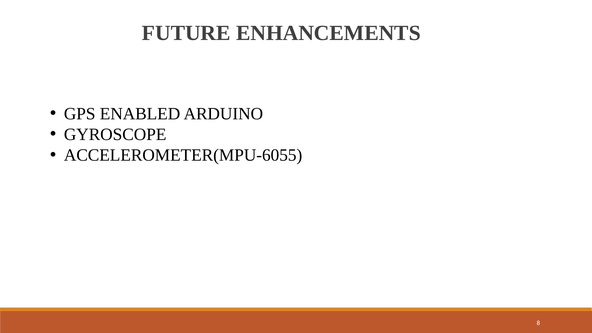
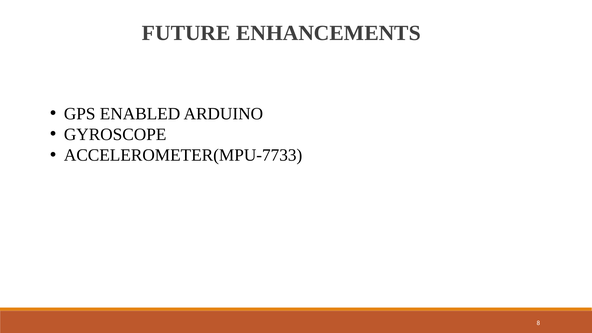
ACCELEROMETER(MPU-6055: ACCELEROMETER(MPU-6055 -> ACCELEROMETER(MPU-7733 (183, 155)
